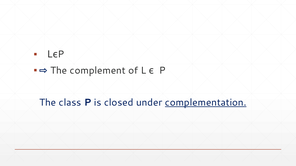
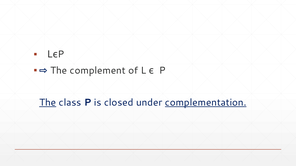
The underline: none -> present (48, 103)
